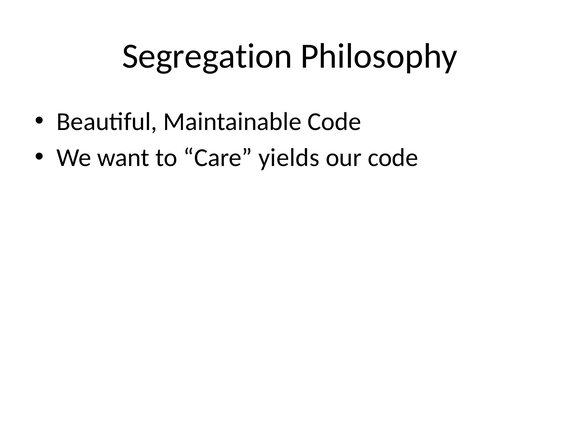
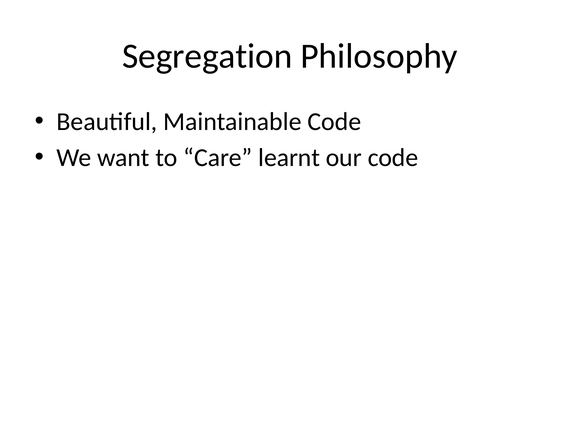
yields: yields -> learnt (289, 158)
